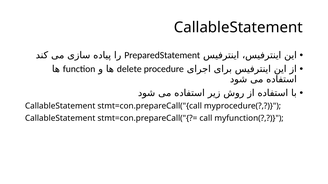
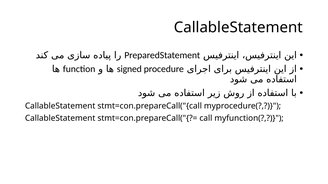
delete: delete -> signed (129, 69)
